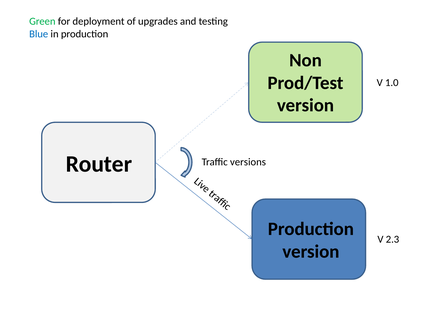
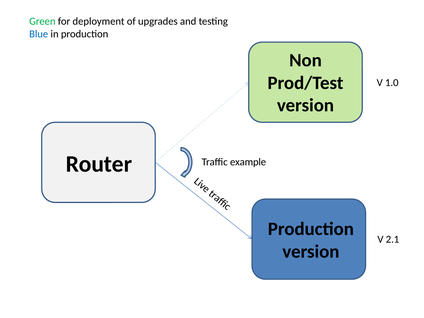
versions: versions -> example (248, 162)
2.3: 2.3 -> 2.1 (393, 239)
